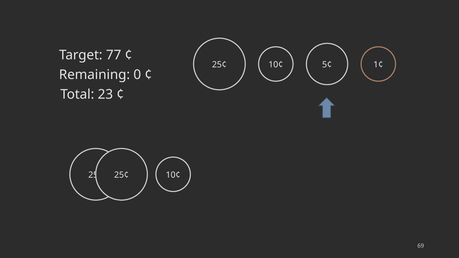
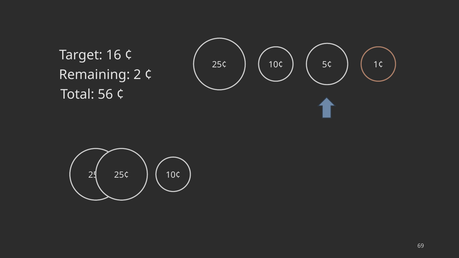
77: 77 -> 16 (114, 55)
0: 0 -> 2 (137, 75)
23: 23 -> 56 (105, 94)
